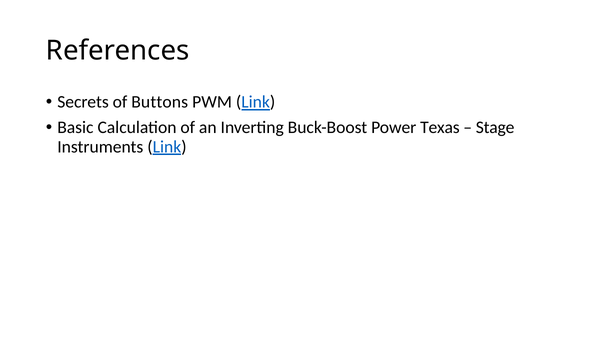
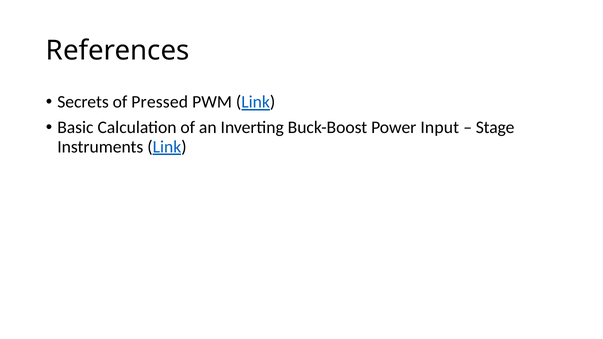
Buttons: Buttons -> Pressed (160, 102)
Texas: Texas -> Input (440, 128)
